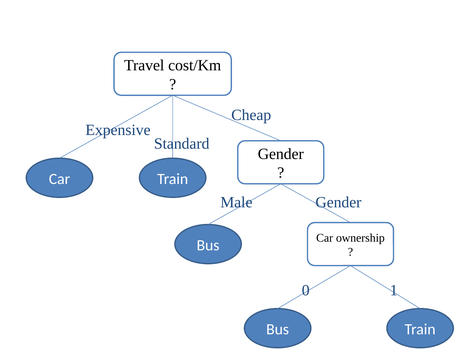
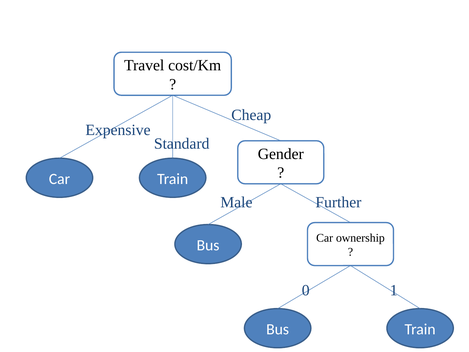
Male Gender: Gender -> Further (338, 202)
